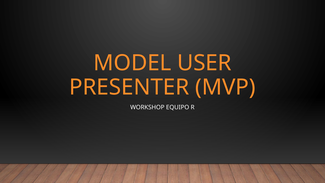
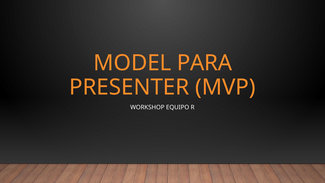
USER: USER -> PARA (204, 63)
